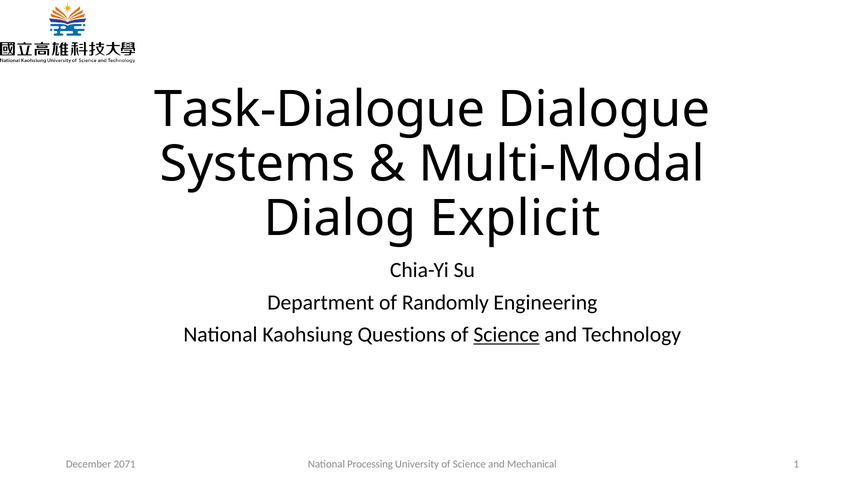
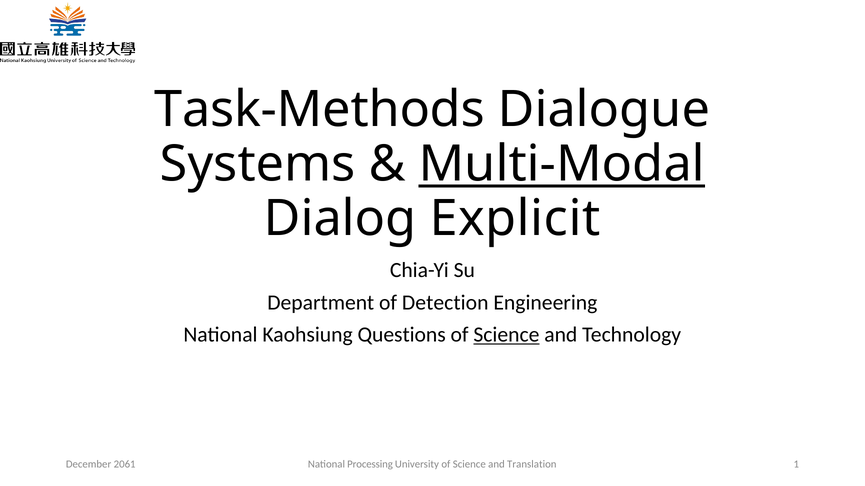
Task-Dialogue: Task-Dialogue -> Task-Methods (320, 110)
Multi-Modal underline: none -> present (562, 164)
Randomly: Randomly -> Detection (445, 303)
Mechanical: Mechanical -> Translation (532, 465)
2071: 2071 -> 2061 (125, 465)
